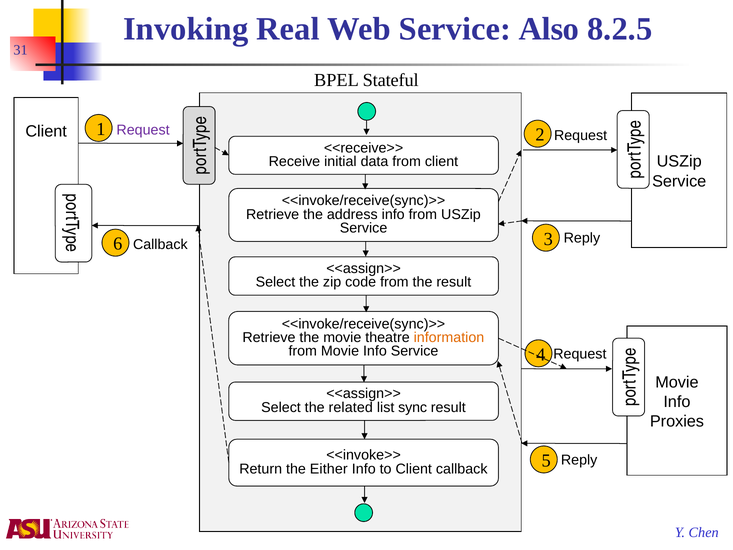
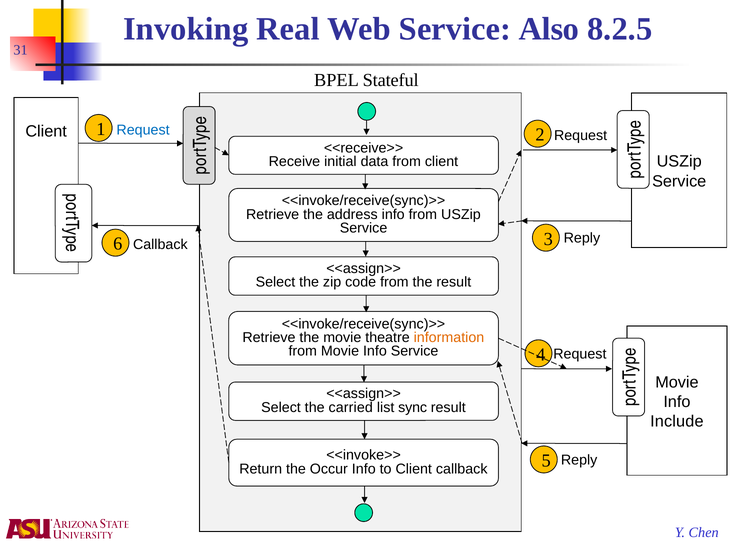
Request colour: purple -> blue (143, 130)
related: related -> carried (351, 407)
Proxies: Proxies -> Include (677, 421)
Either: Either -> Occur (329, 469)
